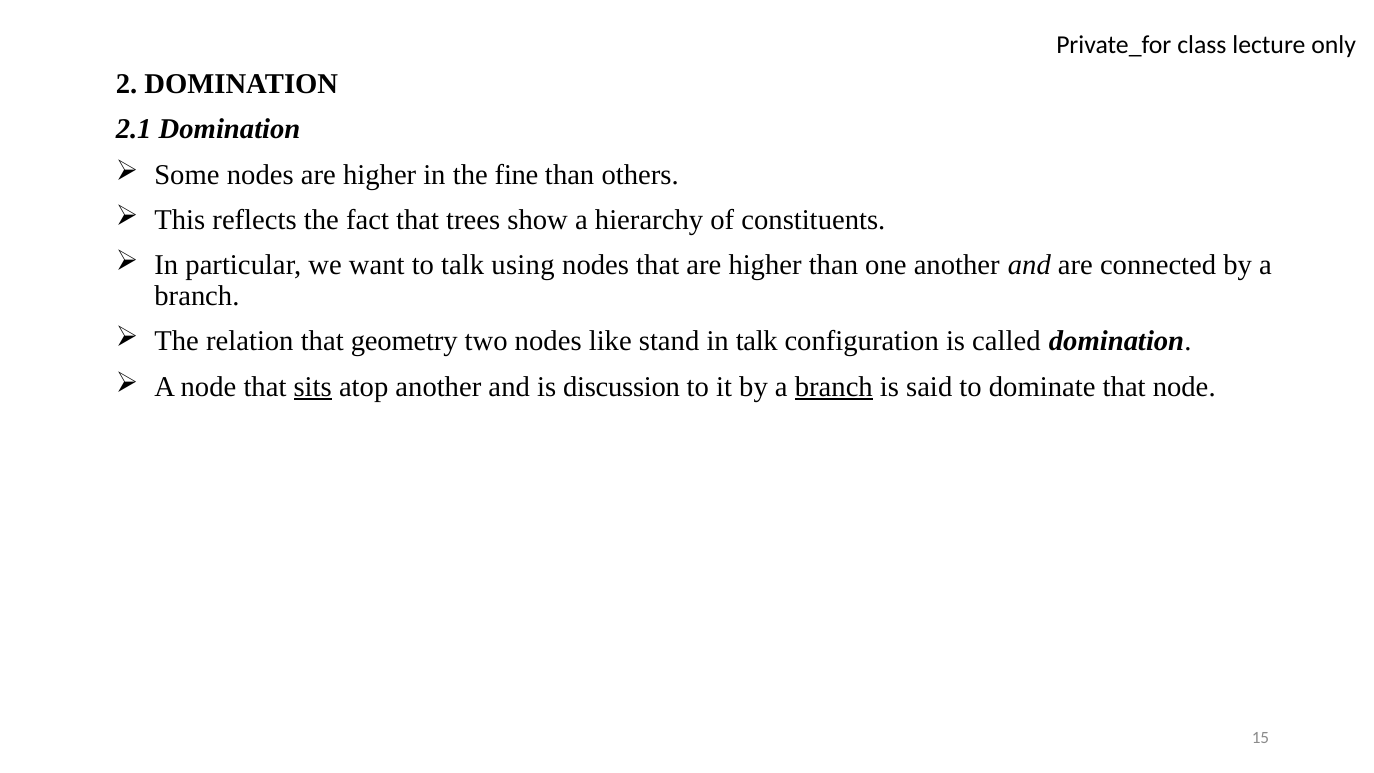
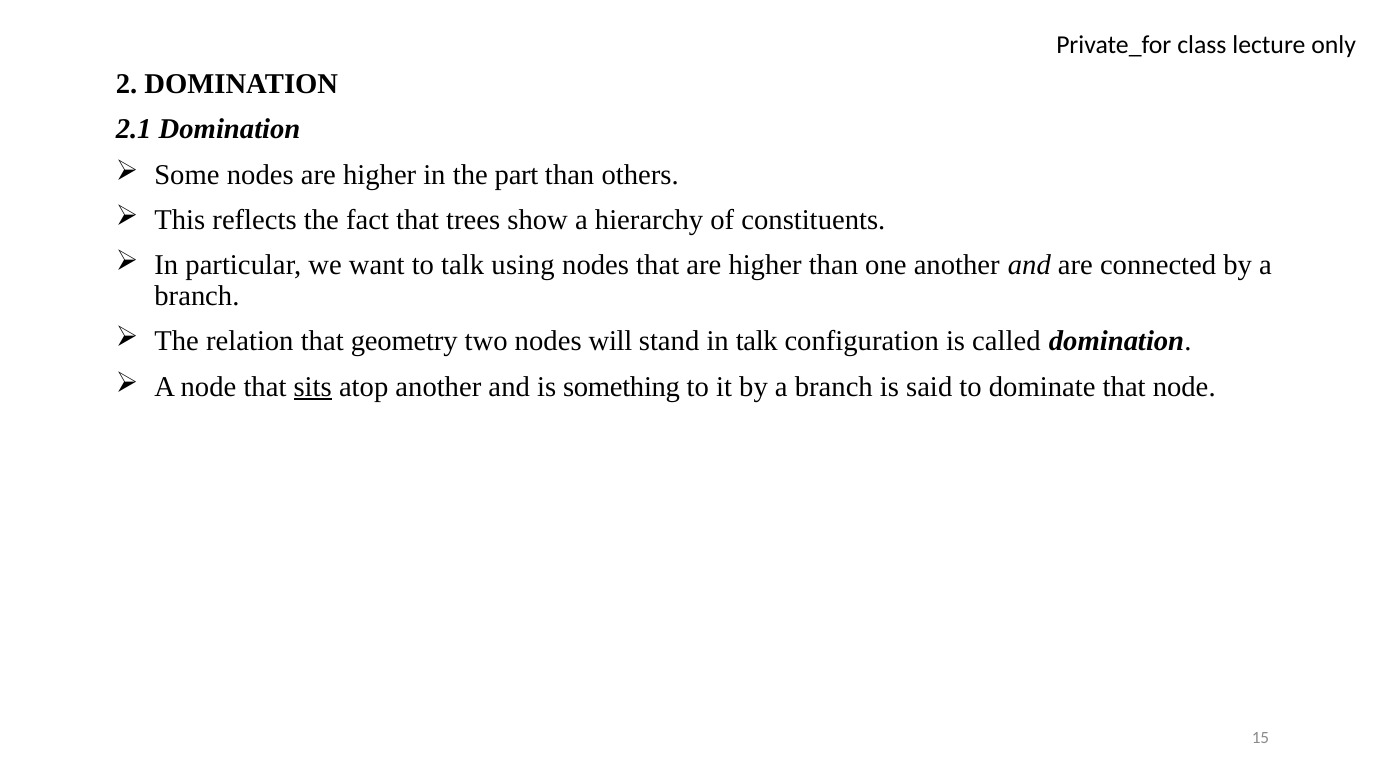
fine: fine -> part (517, 175)
like: like -> will (610, 341)
discussion: discussion -> something (622, 387)
branch underline: present -> none (834, 387)
